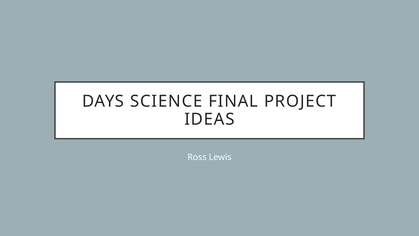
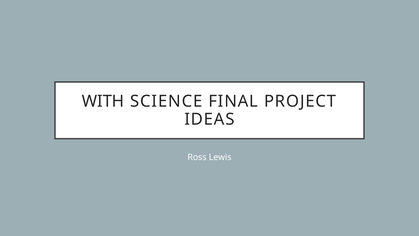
DAYS: DAYS -> WITH (103, 101)
